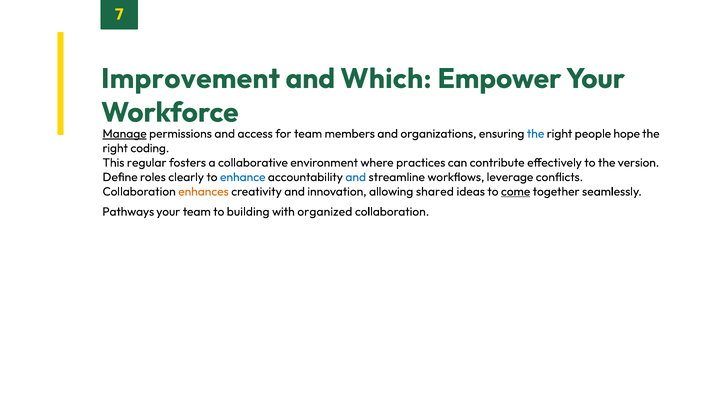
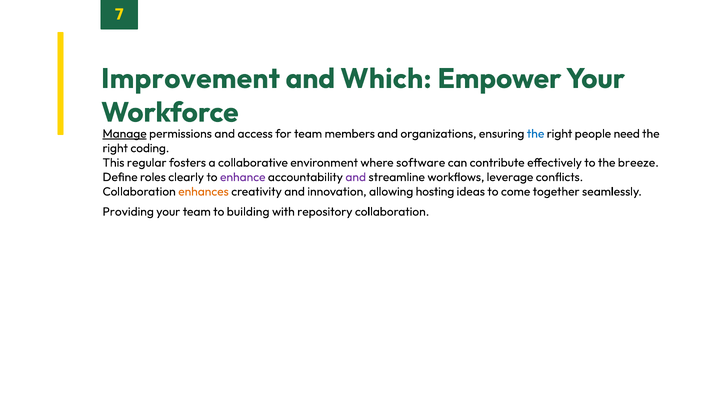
hope: hope -> need (627, 134)
practices: practices -> software (421, 163)
version: version -> breeze (638, 163)
enhance colour: blue -> purple (243, 177)
and colour: blue -> purple (356, 177)
shared: shared -> hosting (435, 191)
come underline: present -> none (516, 191)
Pathways: Pathways -> Providing (128, 212)
organized: organized -> repository (325, 212)
